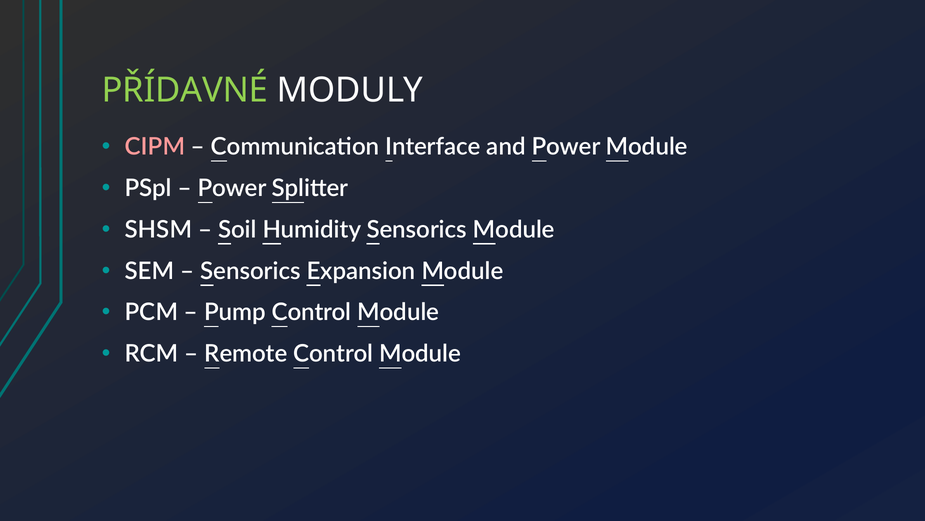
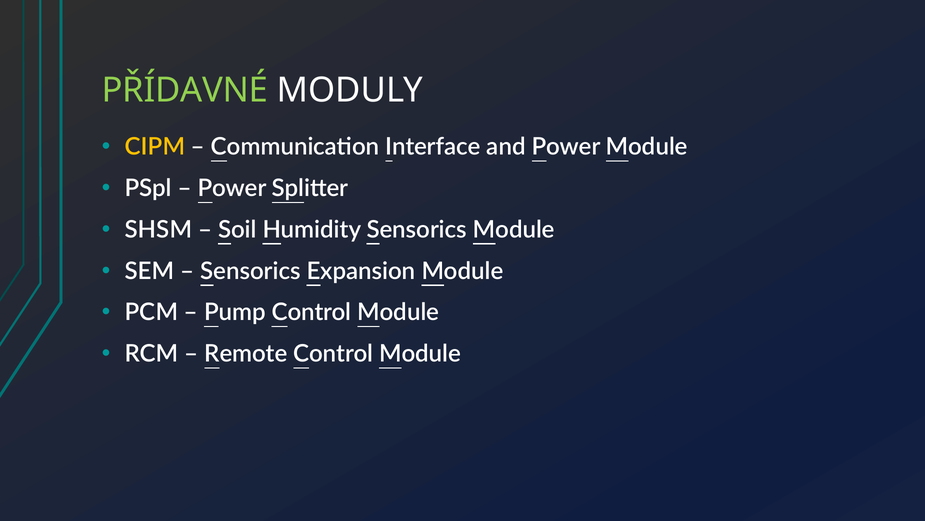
CIPM colour: pink -> yellow (155, 147)
